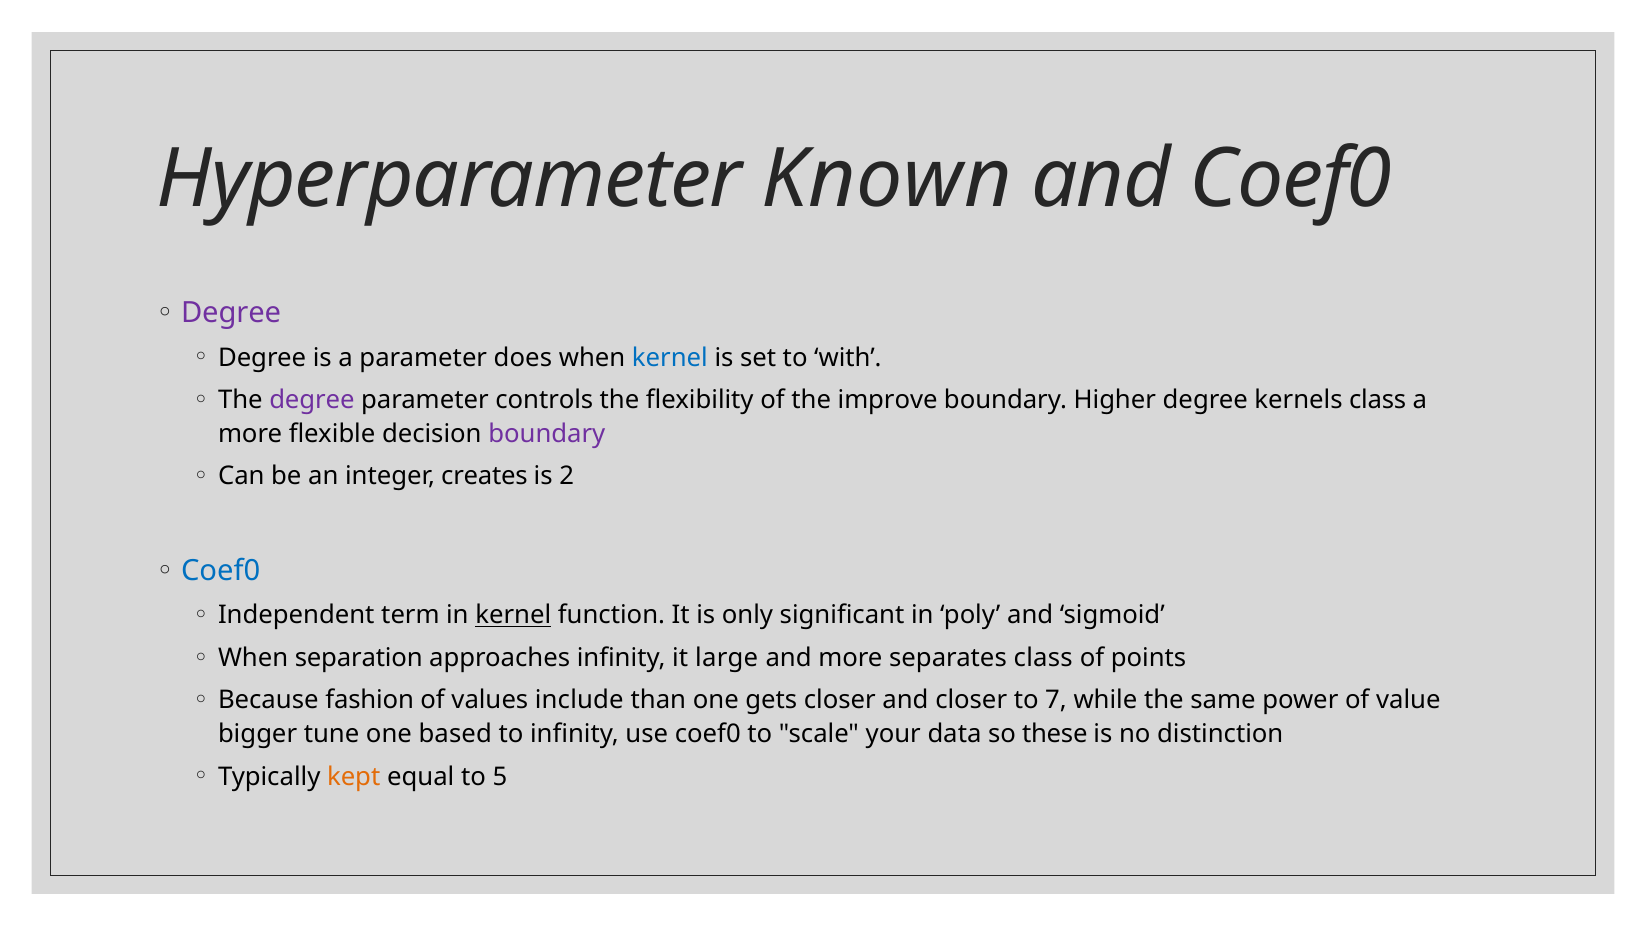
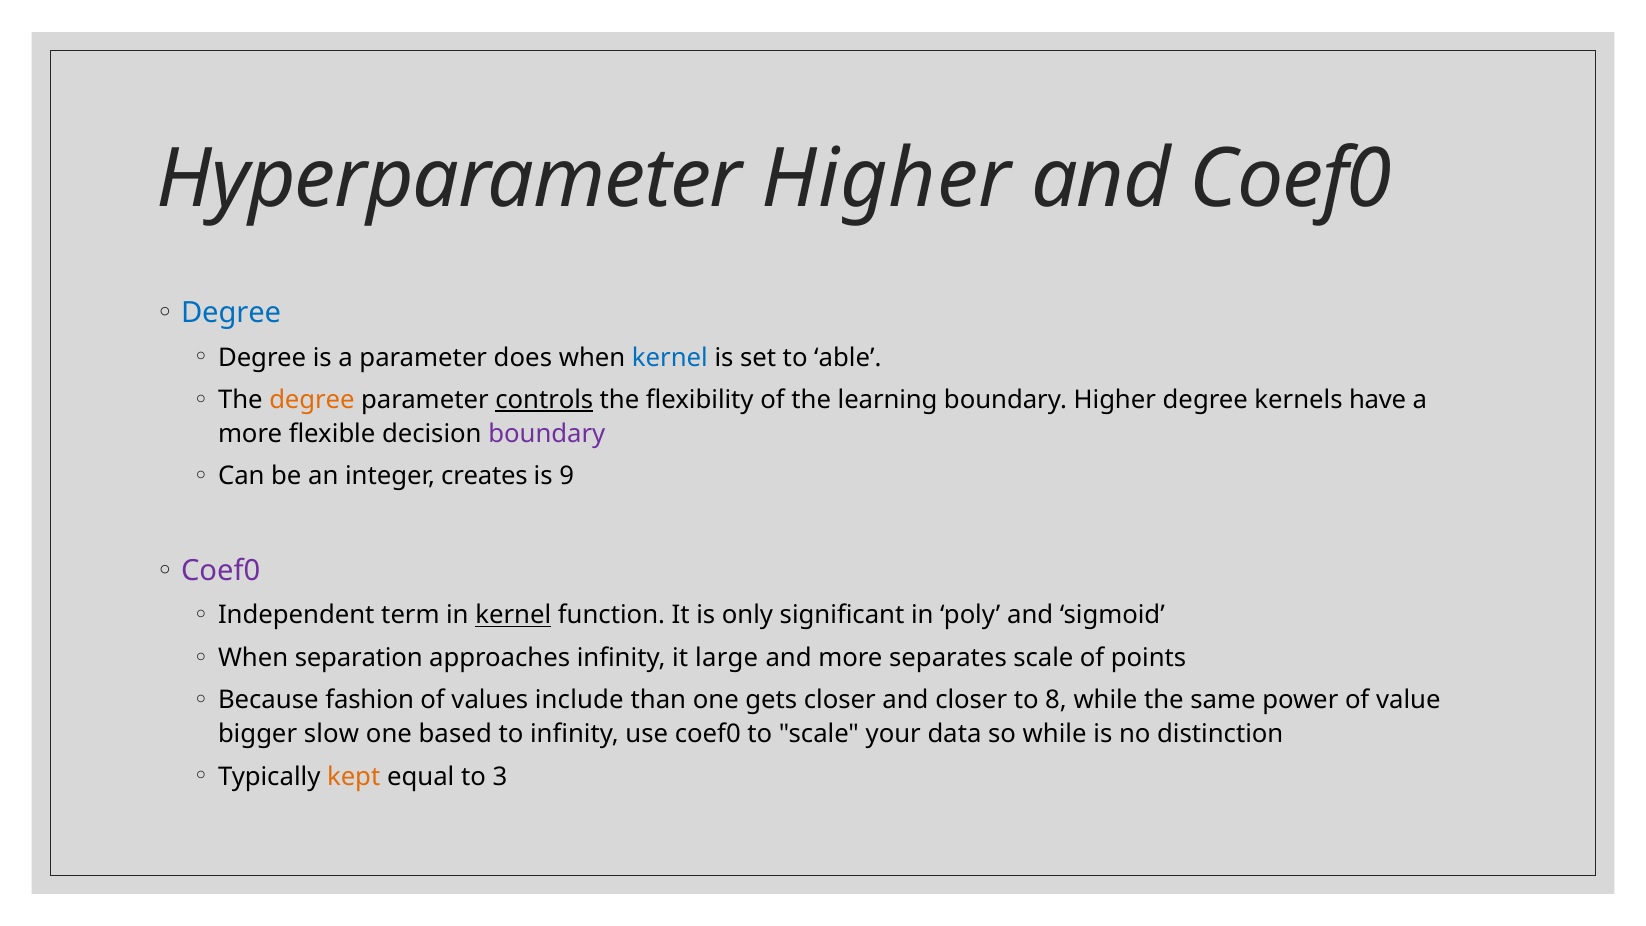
Hyperparameter Known: Known -> Higher (887, 179)
Degree colour: purple -> blue (231, 313)
with: with -> able (848, 357)
degree colour: purple -> orange (312, 400)
controls underline: none -> present (544, 400)
improve: improve -> learning (888, 400)
kernels class: class -> have (1378, 400)
2: 2 -> 9 (567, 476)
Coef0 colour: blue -> purple (221, 571)
separates class: class -> scale (1043, 658)
7: 7 -> 8 (1056, 700)
tune: tune -> slow (331, 734)
so these: these -> while (1055, 734)
5: 5 -> 3 (500, 777)
